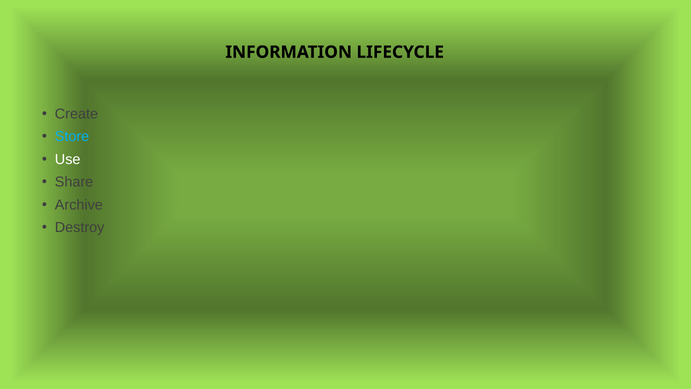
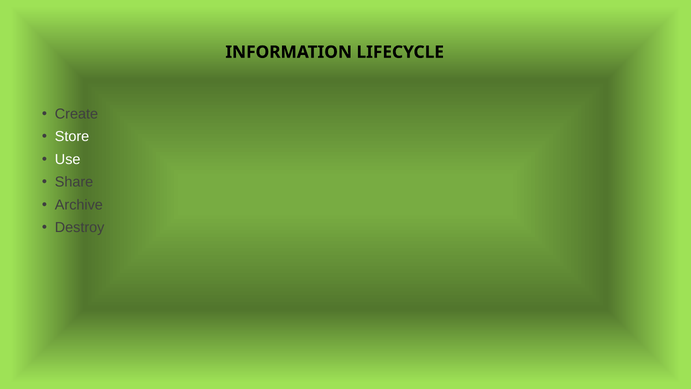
Store colour: light blue -> white (72, 136)
